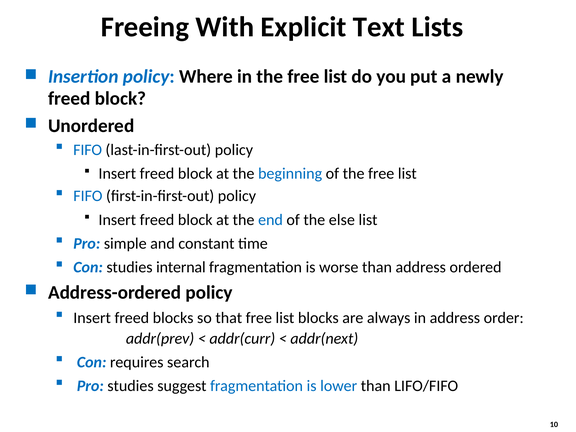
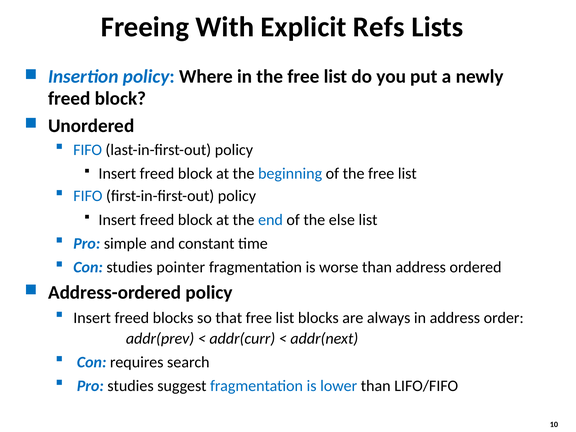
Text: Text -> Refs (379, 27)
internal: internal -> pointer (181, 267)
